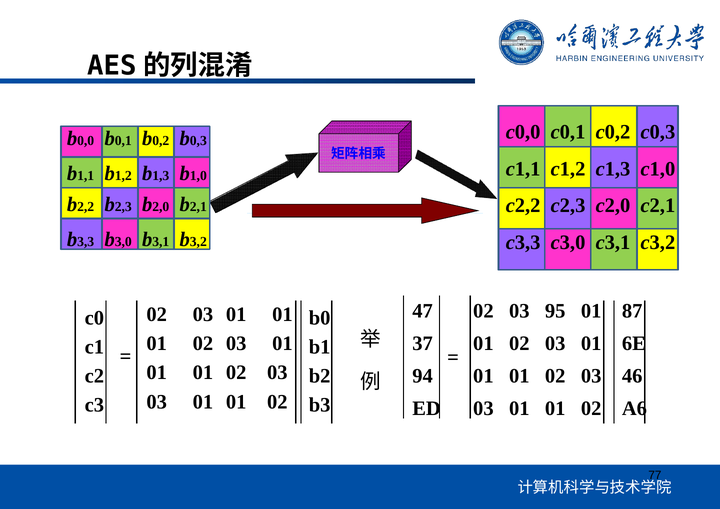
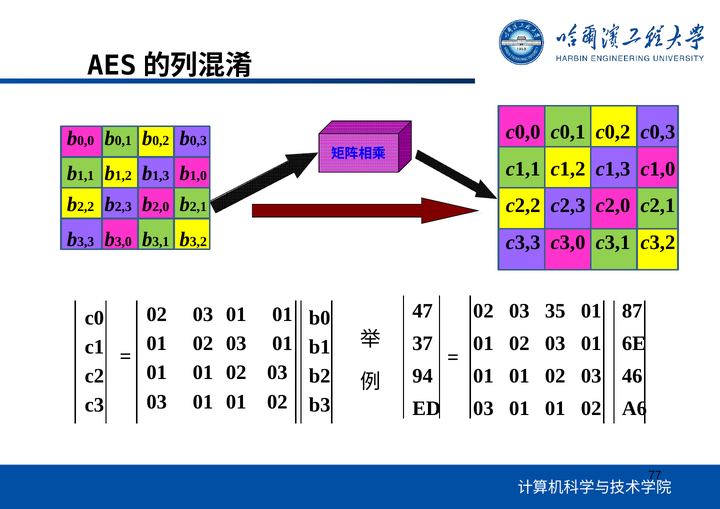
95: 95 -> 35 (555, 311)
